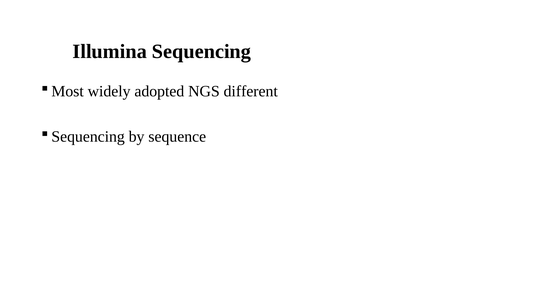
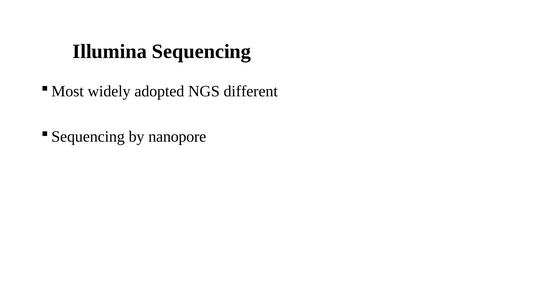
sequence: sequence -> nanopore (177, 137)
